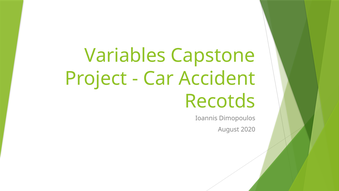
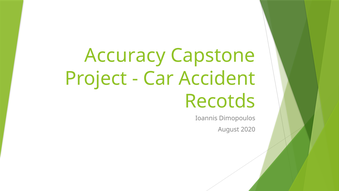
Variables: Variables -> Accuracy (125, 55)
